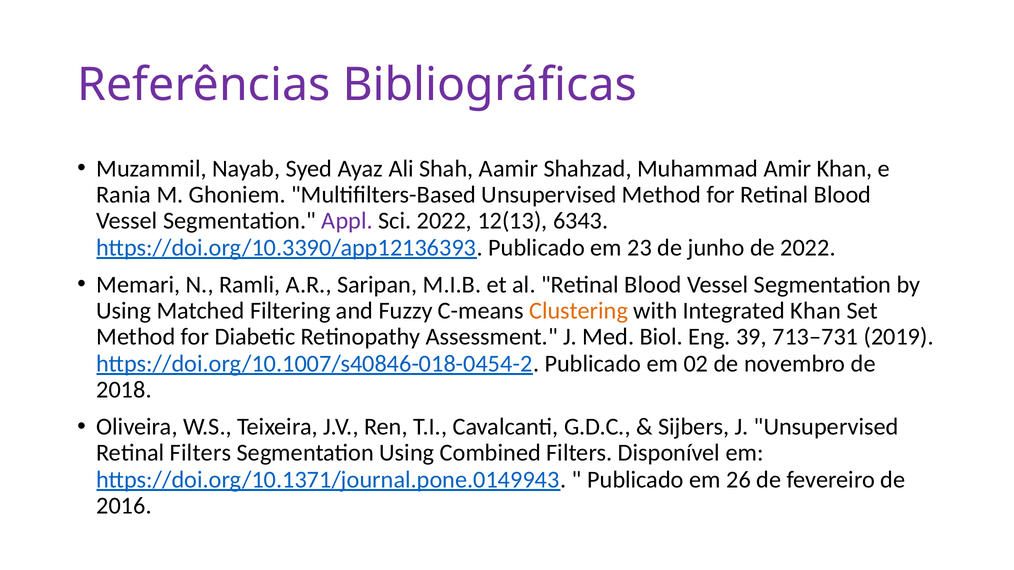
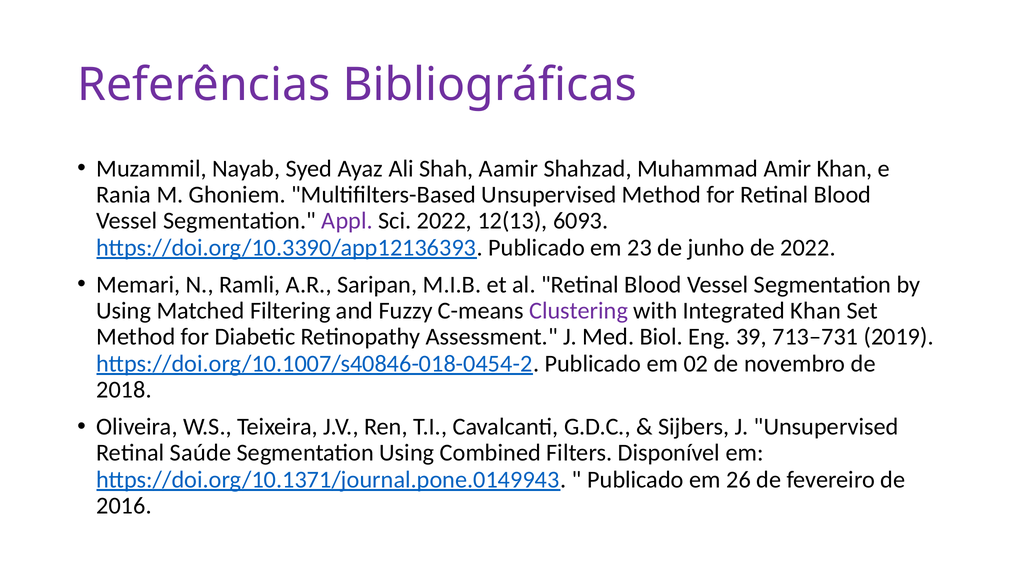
6343: 6343 -> 6093 (581, 221)
Clustering colour: orange -> purple (579, 311)
Retinal Filters: Filters -> Saúde (201, 453)
